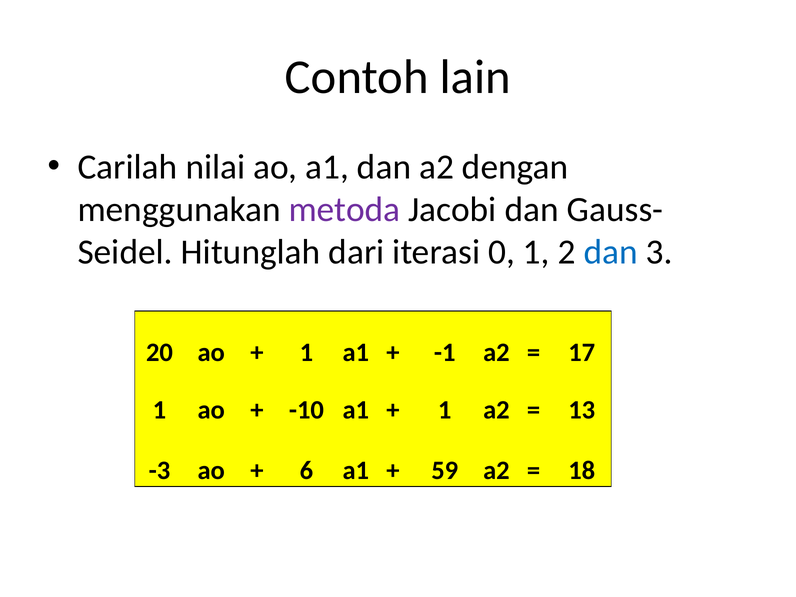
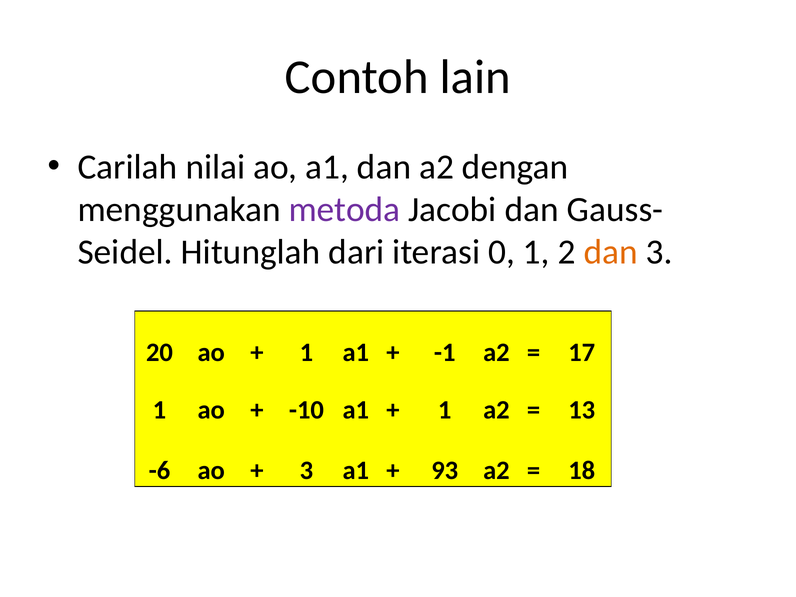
dan colour: blue -> orange (611, 252)
-3: -3 -> -6 (159, 471)
6: 6 -> 3 (306, 471)
59: 59 -> 93 (445, 471)
